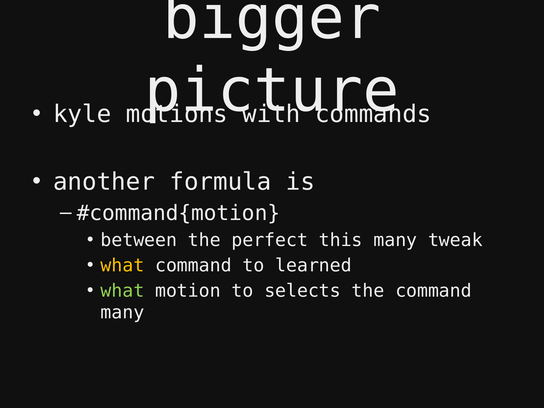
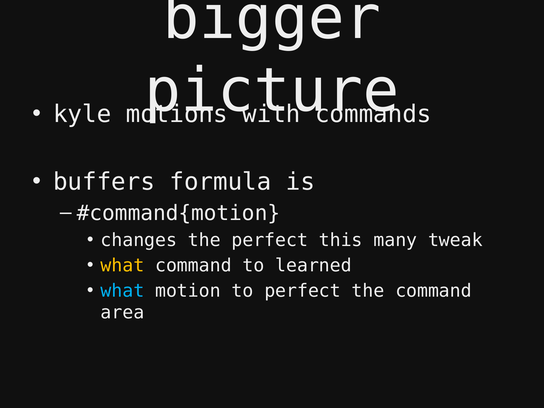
another: another -> buffers (104, 182)
between: between -> changes (139, 240)
what colour: light green -> light blue (122, 291)
to selects: selects -> perfect (303, 291)
many: many -> area (122, 313)
